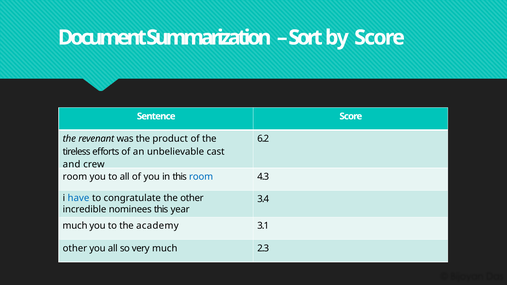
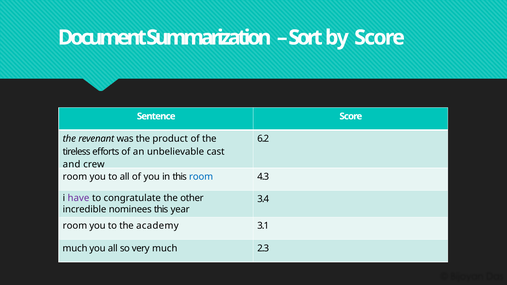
have colour: blue -> purple (78, 198)
much: much -> room (75, 226)
other: other -> much (75, 248)
